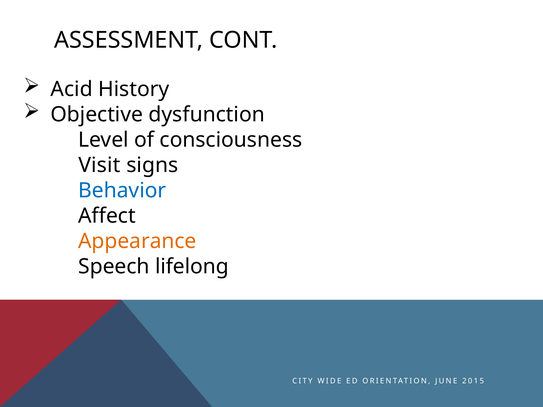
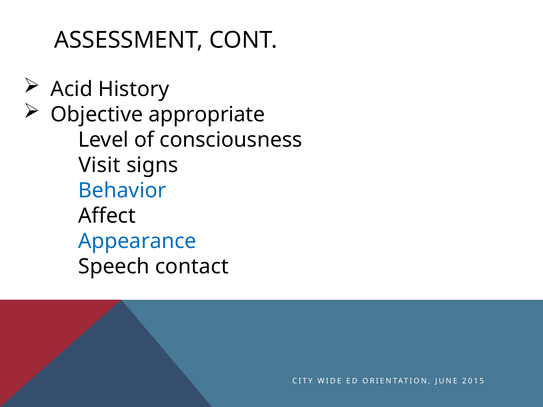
dysfunction: dysfunction -> appropriate (207, 115)
Appearance colour: orange -> blue (137, 241)
lifelong: lifelong -> contact (192, 267)
